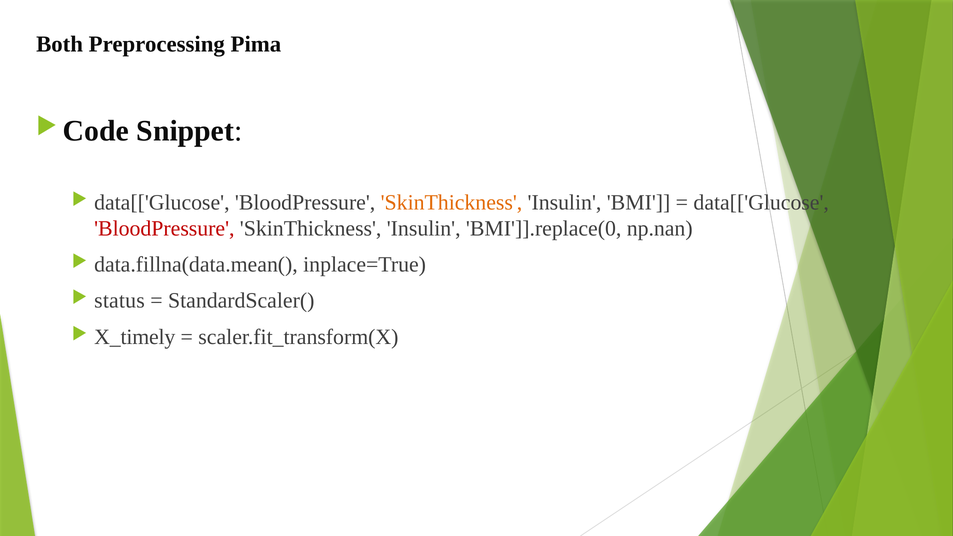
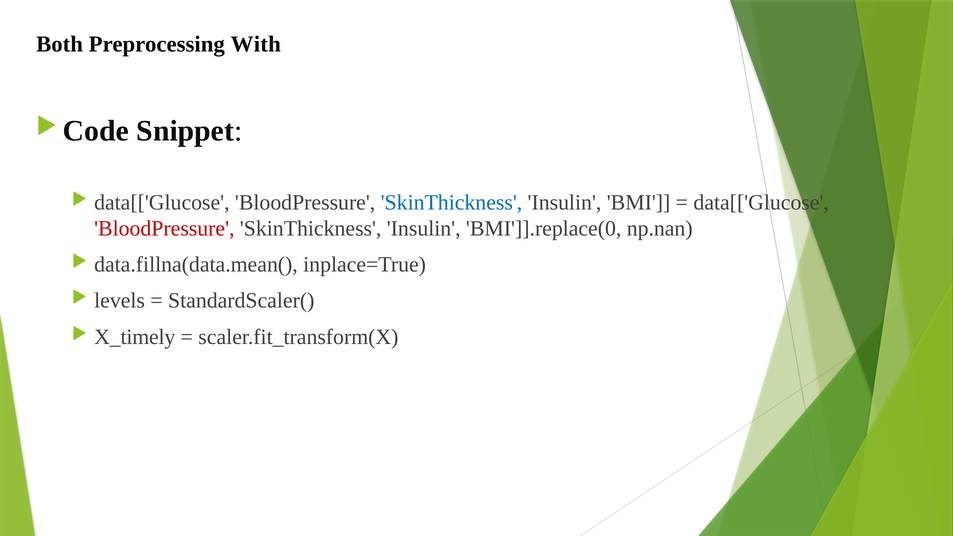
Pima: Pima -> With (256, 44)
SkinThickness colour: orange -> blue (451, 202)
status: status -> levels (120, 301)
